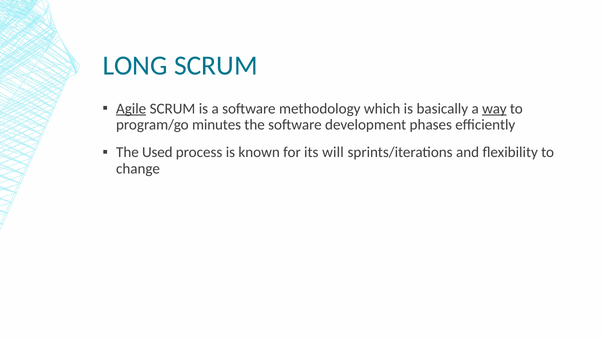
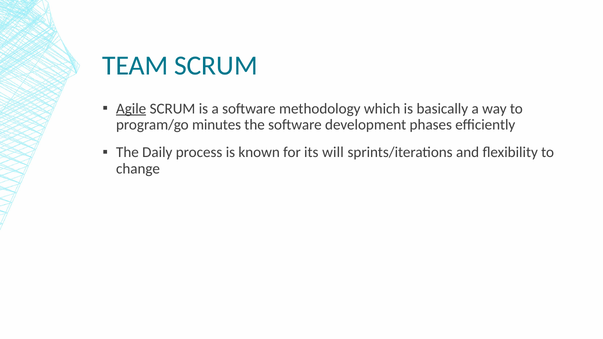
LONG: LONG -> TEAM (135, 66)
way underline: present -> none (494, 109)
Used: Used -> Daily (157, 152)
